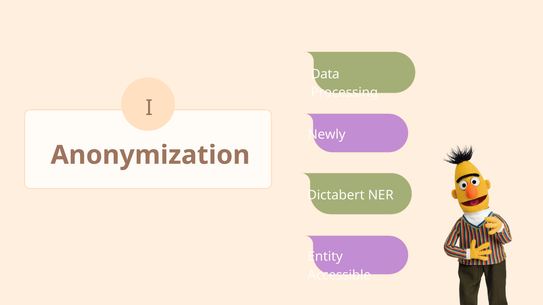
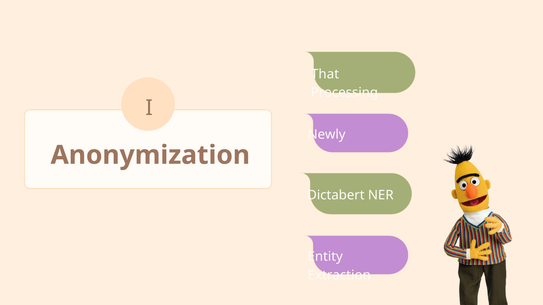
Data: Data -> That (325, 74)
Accessible: Accessible -> Extraction (339, 275)
